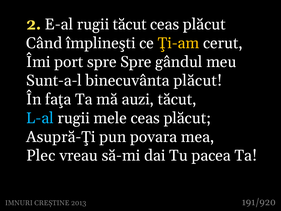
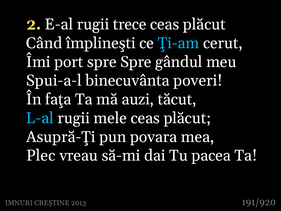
rugii tăcut: tăcut -> trece (130, 24)
Ţi-am colour: yellow -> light blue (178, 43)
Sunt-a-l: Sunt-a-l -> Spui-a-l (54, 81)
binecuvânta plăcut: plăcut -> poveri (198, 81)
